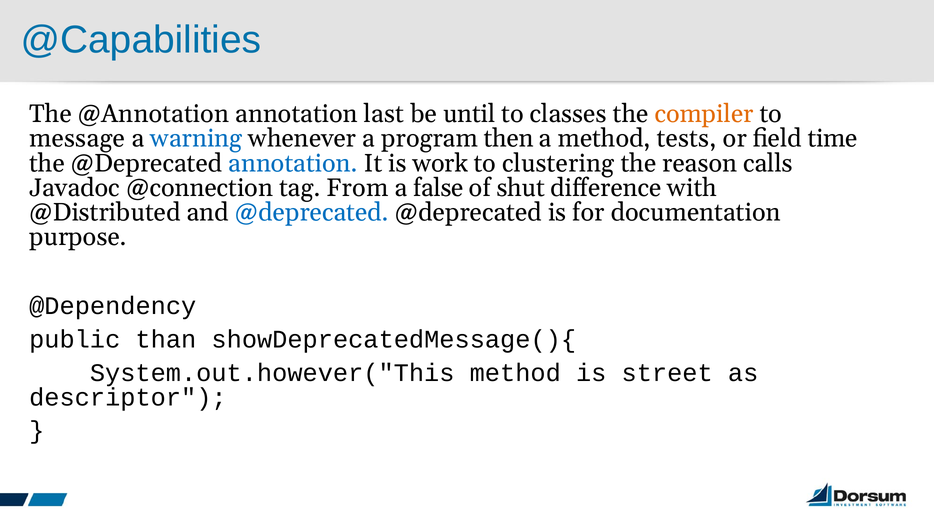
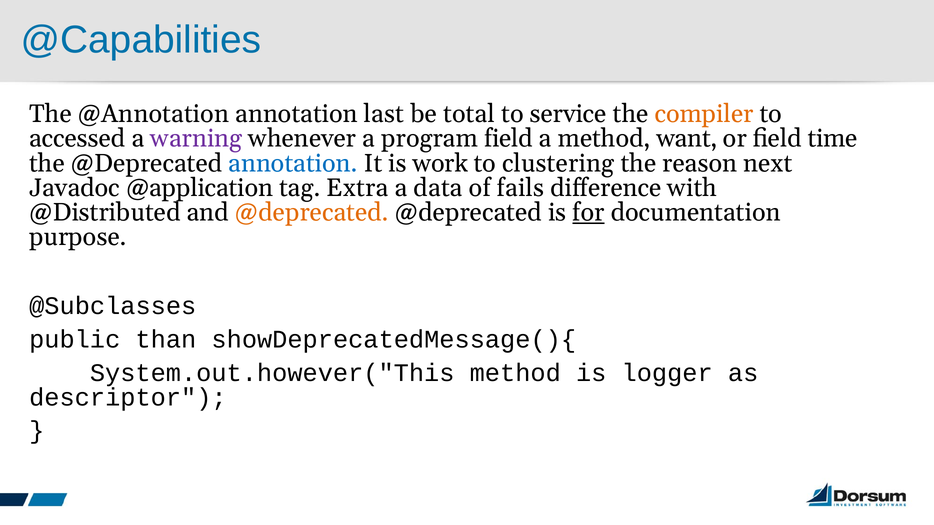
until: until -> total (469, 114)
classes: classes -> service (568, 114)
message: message -> accessed (77, 139)
warning colour: blue -> purple (196, 139)
program then: then -> field (509, 139)
tests: tests -> want (687, 139)
calls: calls -> next (768, 163)
@connection: @connection -> @application (200, 188)
From: From -> Extra (357, 188)
false: false -> data (438, 188)
shut: shut -> fails (521, 188)
@deprecated colour: blue -> orange (312, 212)
for underline: none -> present (589, 212)
@Dependency: @Dependency -> @Subclasses (113, 306)
street: street -> logger (667, 373)
